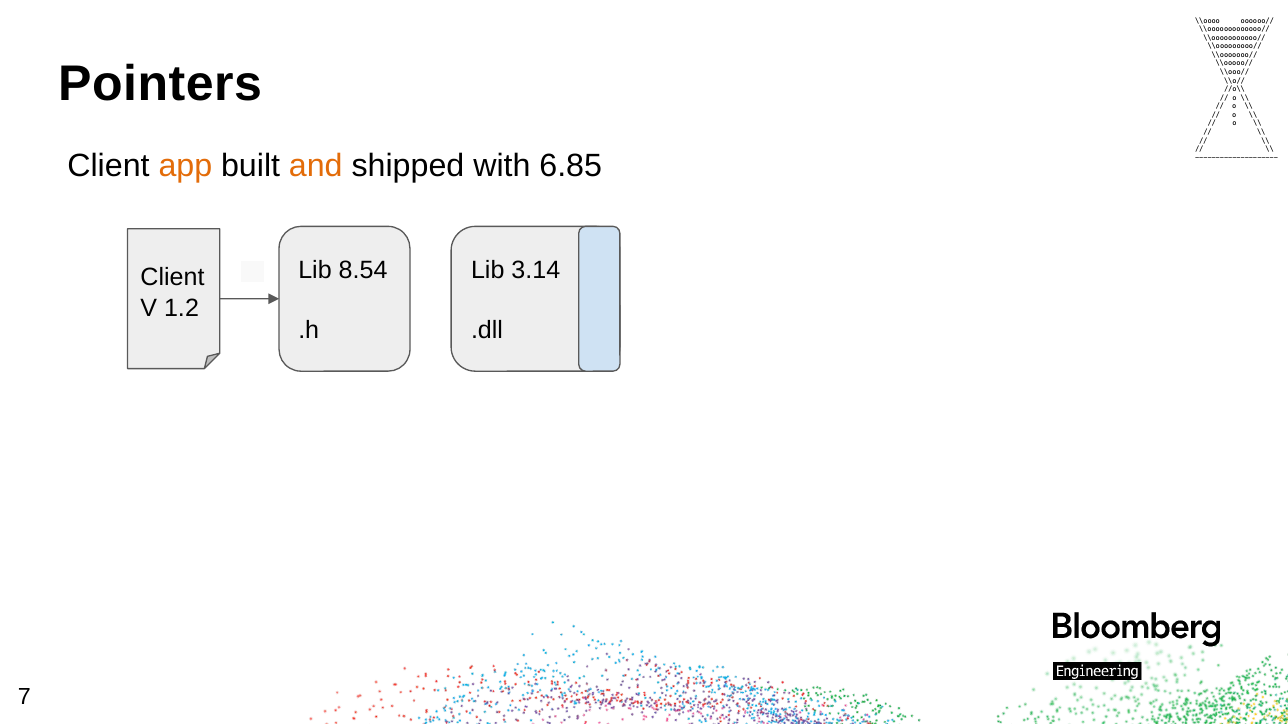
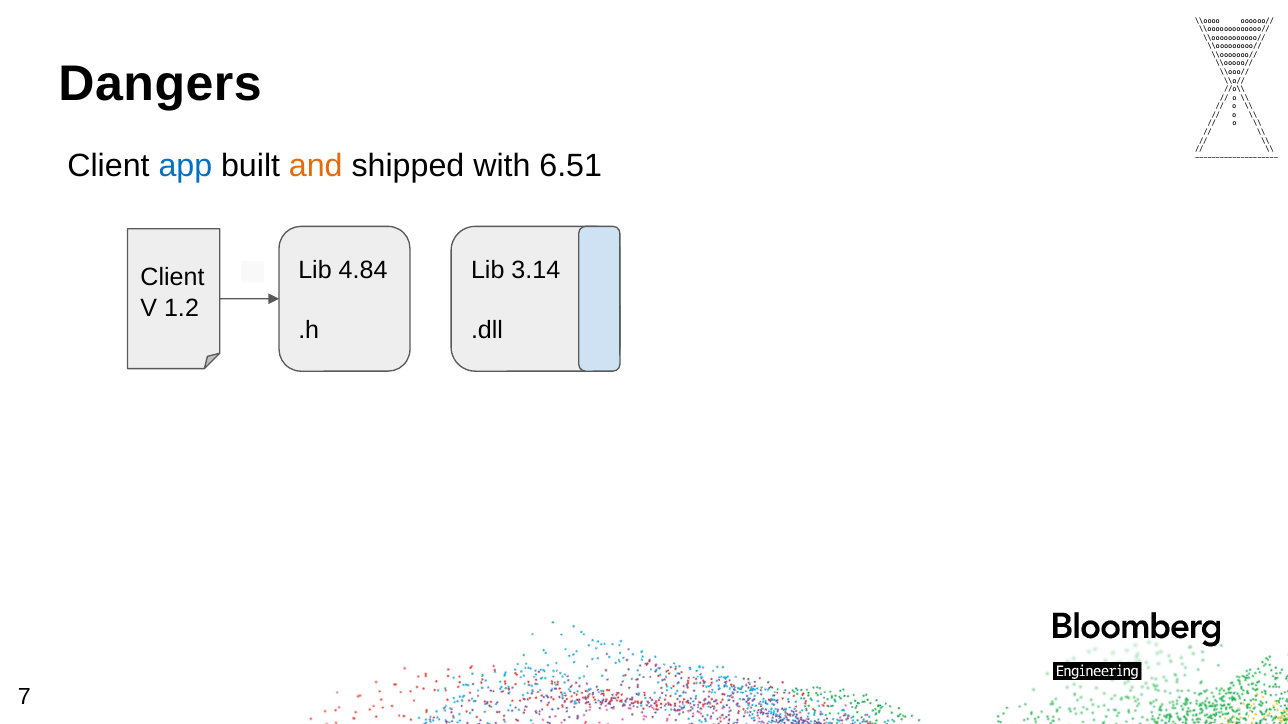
Pointers: Pointers -> Dangers (160, 84)
app colour: orange -> blue (185, 166)
6.85: 6.85 -> 6.51 (571, 166)
8.54: 8.54 -> 4.84 (363, 271)
